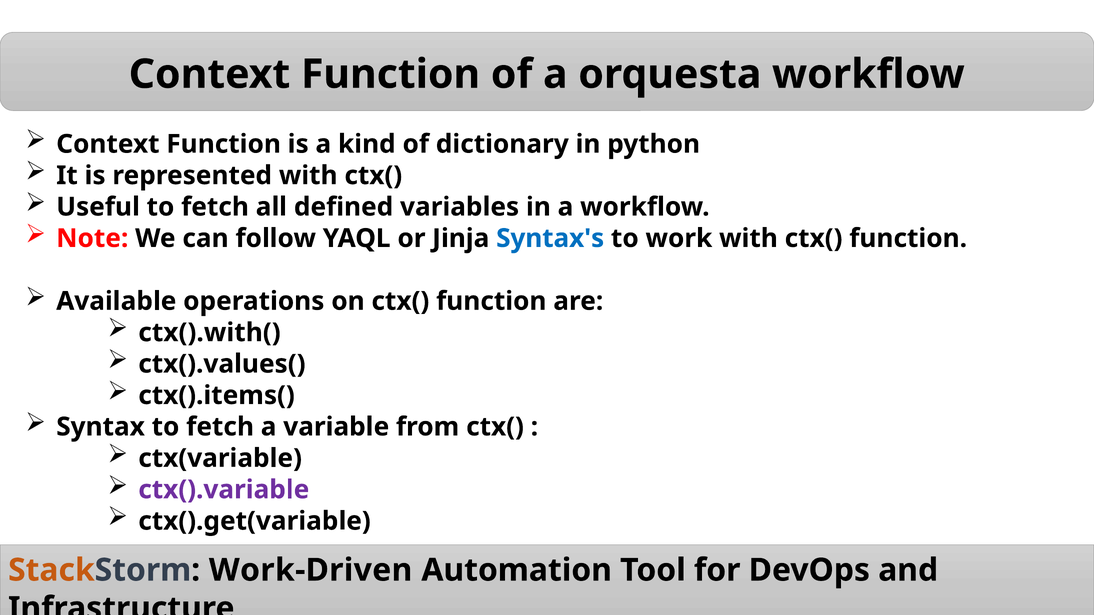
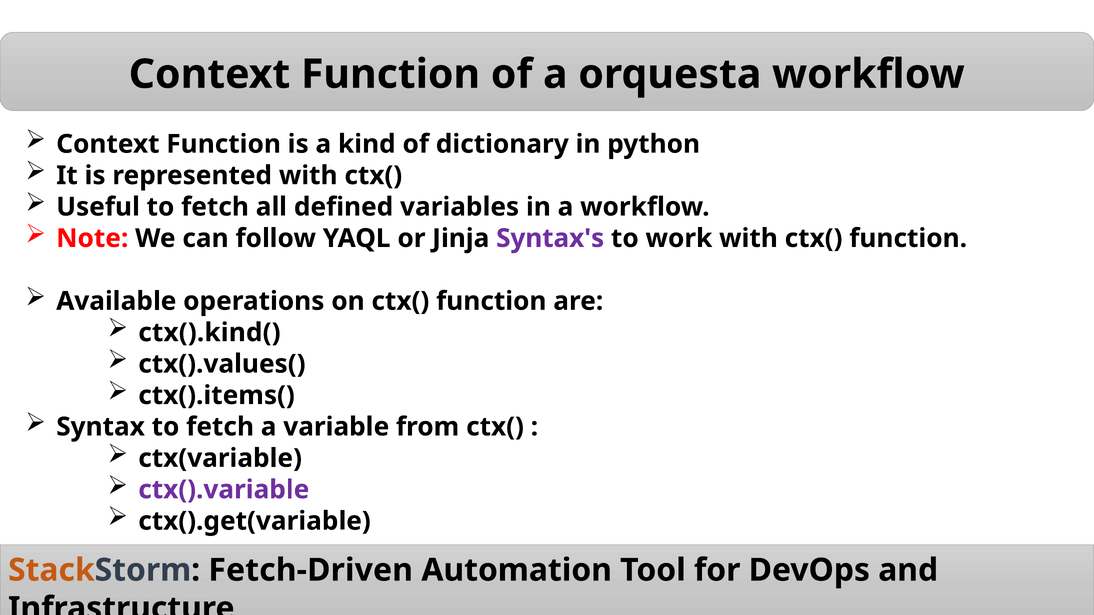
Syntax's colour: blue -> purple (550, 238)
ctx().with(: ctx().with( -> ctx().kind( (209, 333)
Work-Driven: Work-Driven -> Fetch-Driven (311, 570)
